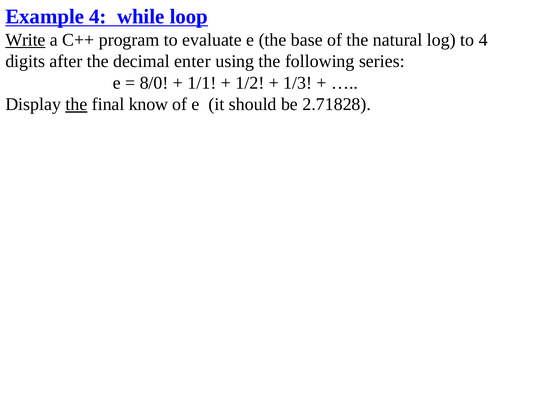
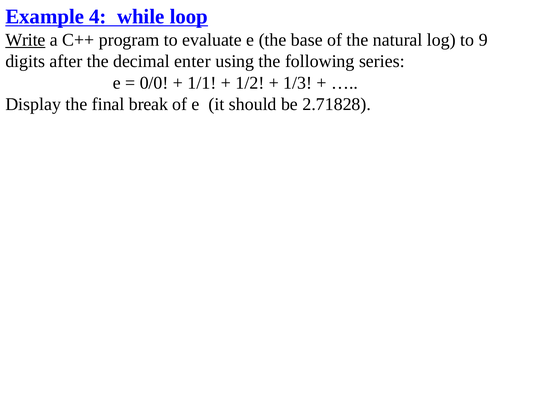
to 4: 4 -> 9 (483, 40)
8/0: 8/0 -> 0/0 (154, 83)
the underline: present -> none (76, 104)
know: know -> break (149, 104)
